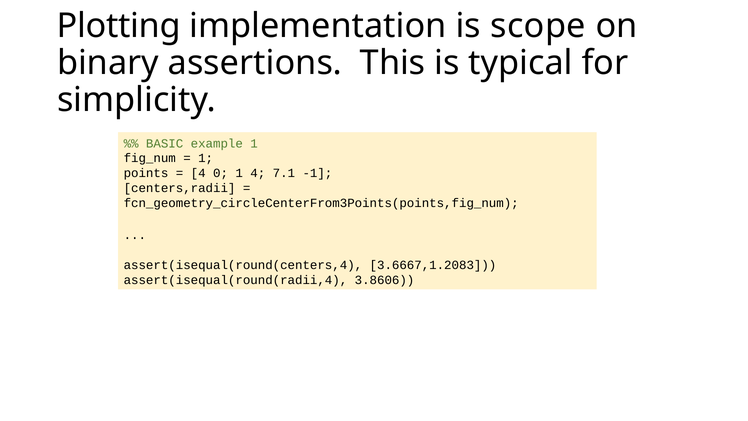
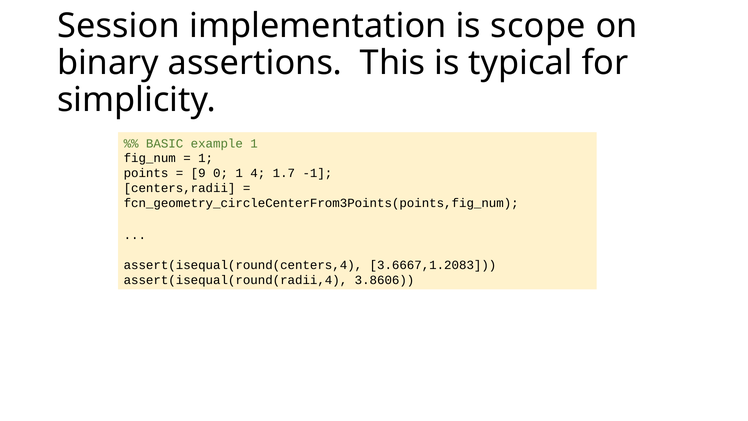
Plotting: Plotting -> Session (119, 26)
4: 4 -> 9 (198, 173)
7.1: 7.1 -> 1.7 (284, 173)
